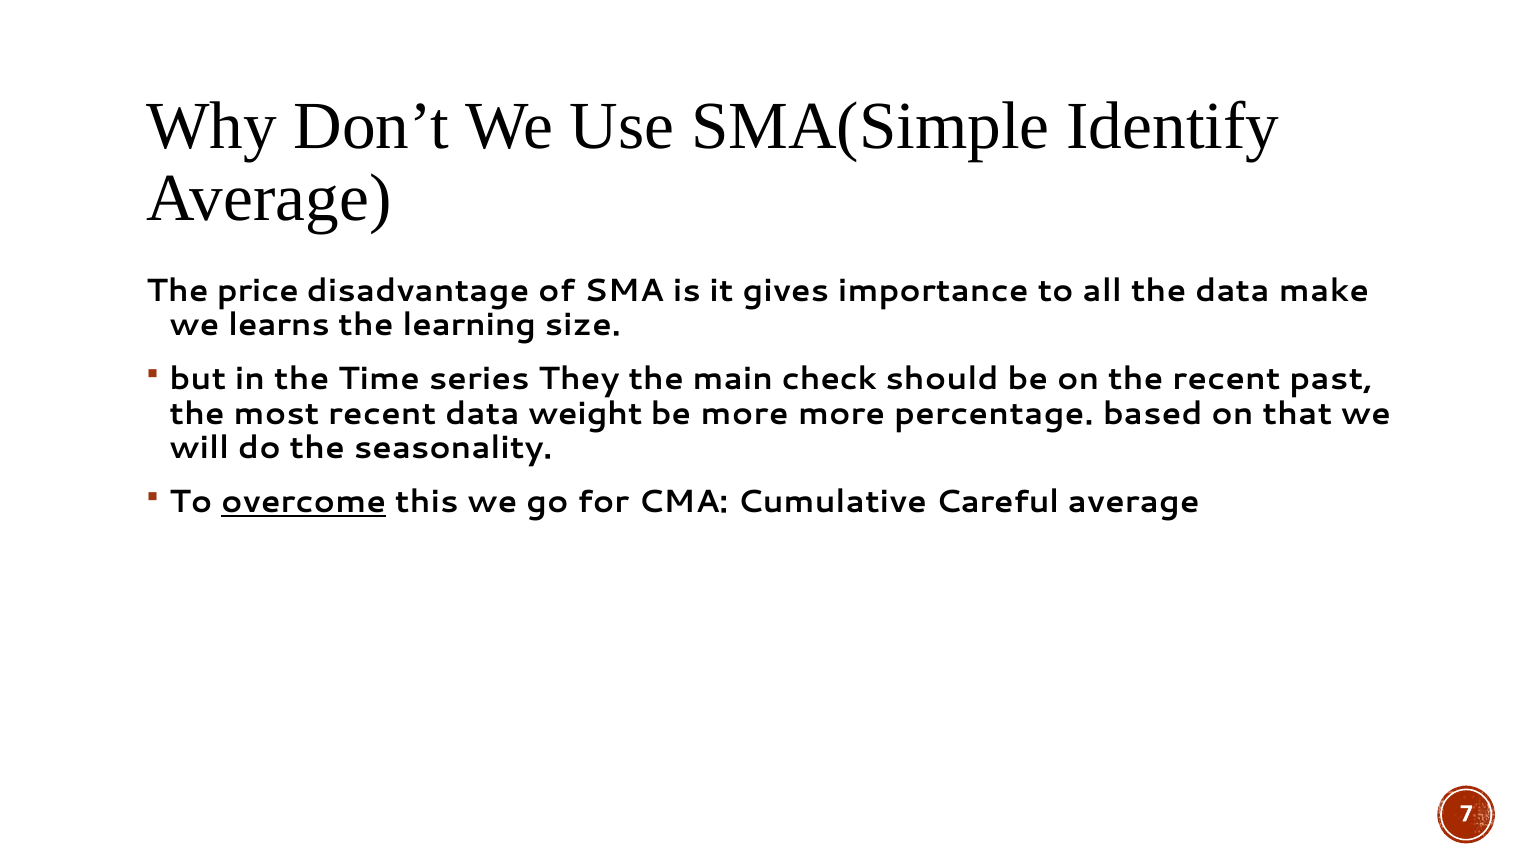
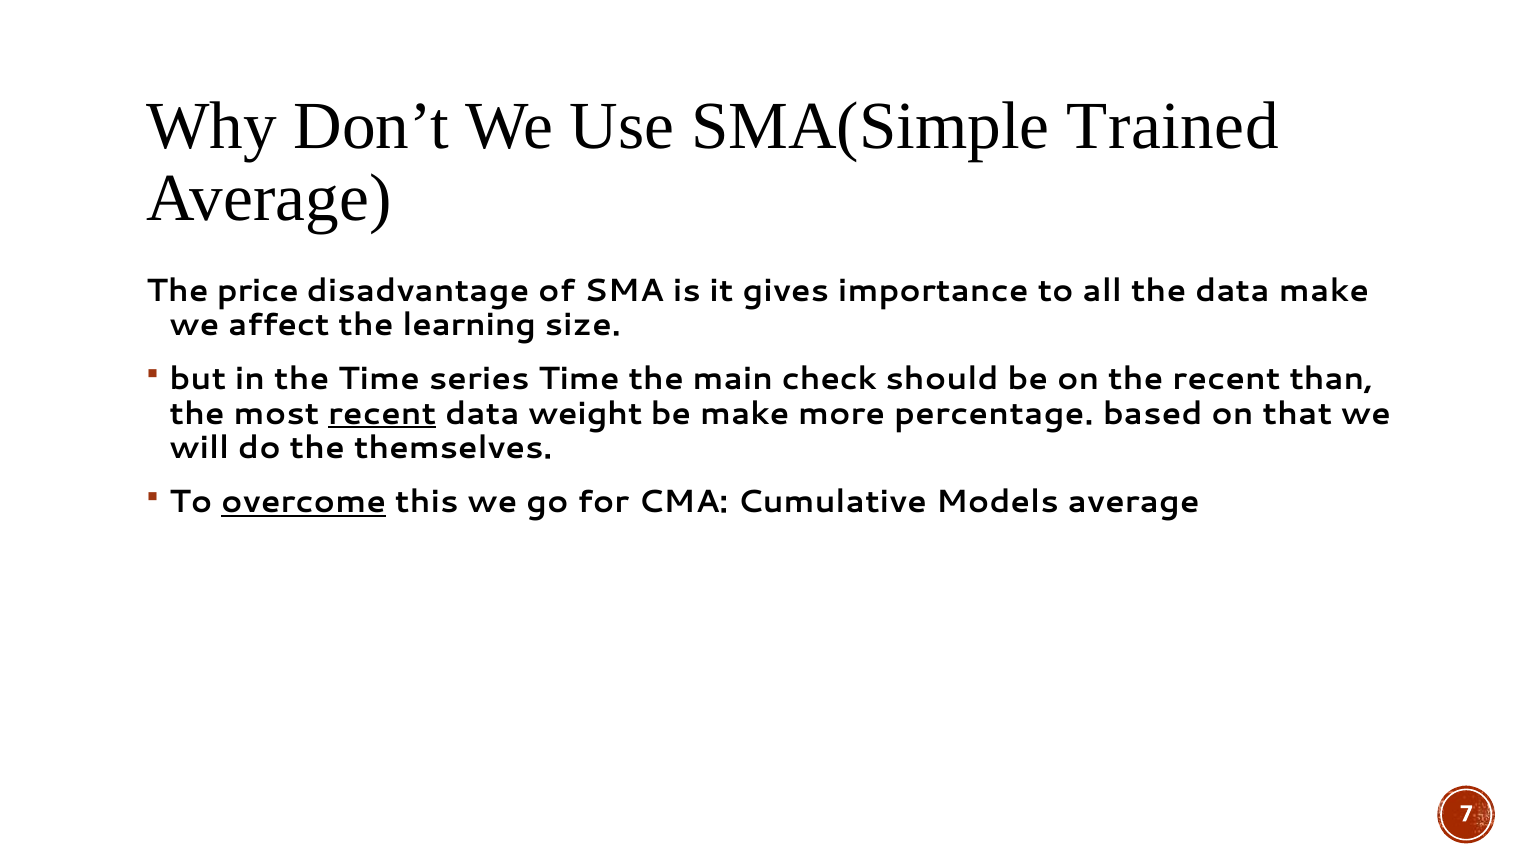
Identify: Identify -> Trained (1173, 126)
learns: learns -> affect (279, 325)
series They: They -> Time (579, 379)
past: past -> than (1331, 379)
recent underline: none -> present (382, 413)
be more: more -> make (745, 413)
seasonality: seasonality -> themselves (453, 448)
Careful: Careful -> Models (997, 502)
